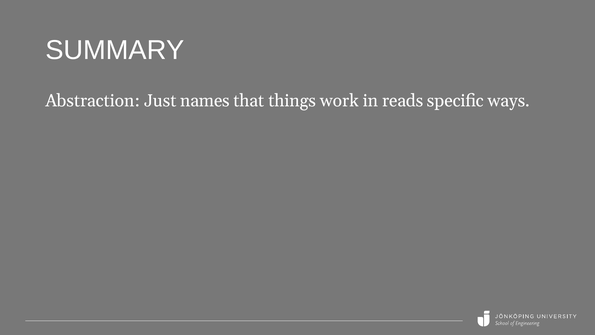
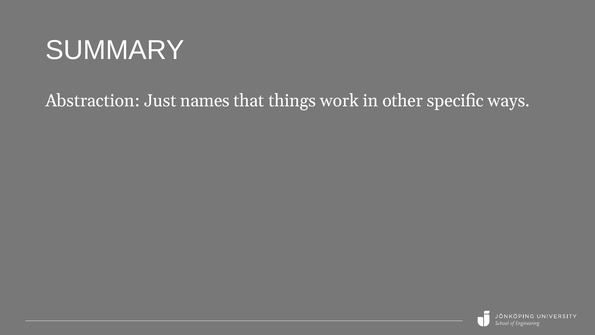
reads: reads -> other (403, 101)
